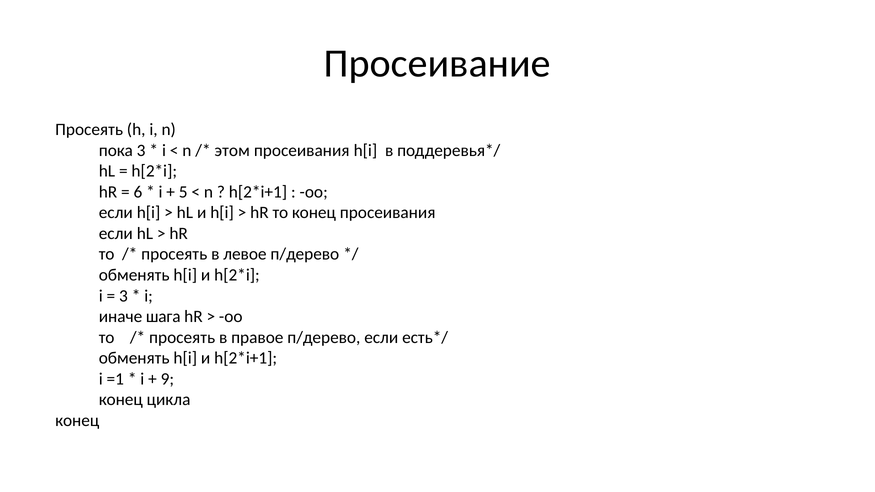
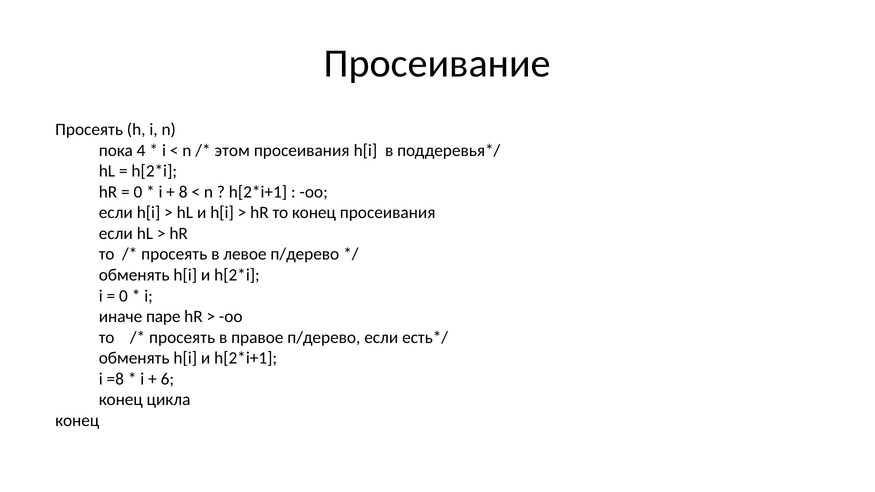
пока 3: 3 -> 4 (141, 150)
6: 6 -> 0 (138, 192)
5: 5 -> 8 (183, 192)
3: 3 -> 0 (123, 296)
шага: шага -> паре (163, 317)
=1: =1 -> =8 (115, 379)
9: 9 -> 6 (167, 379)
